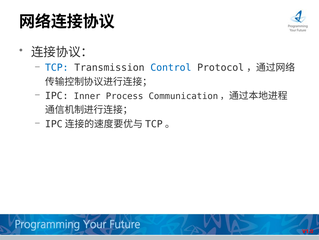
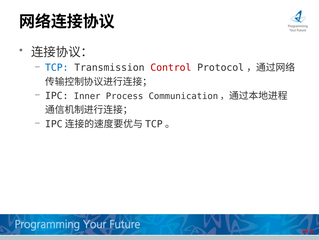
Control colour: blue -> red (171, 68)
